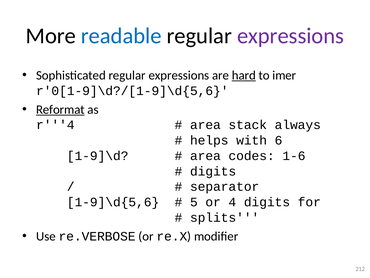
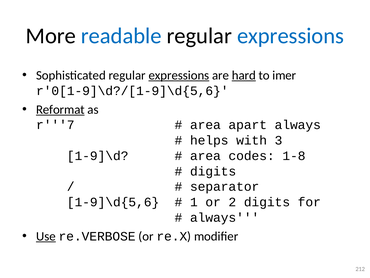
expressions colour: purple -> blue (290, 36)
expressions underline: none -> present (179, 75)
r'''4: r'''4 -> r'''7 (55, 125)
stack: stack -> apart (248, 125)
6: 6 -> 3 (279, 140)
1-6: 1-6 -> 1-8 (294, 156)
5: 5 -> 1 (194, 202)
4: 4 -> 2 (232, 202)
splits: splits -> always (225, 217)
Use underline: none -> present (46, 236)
